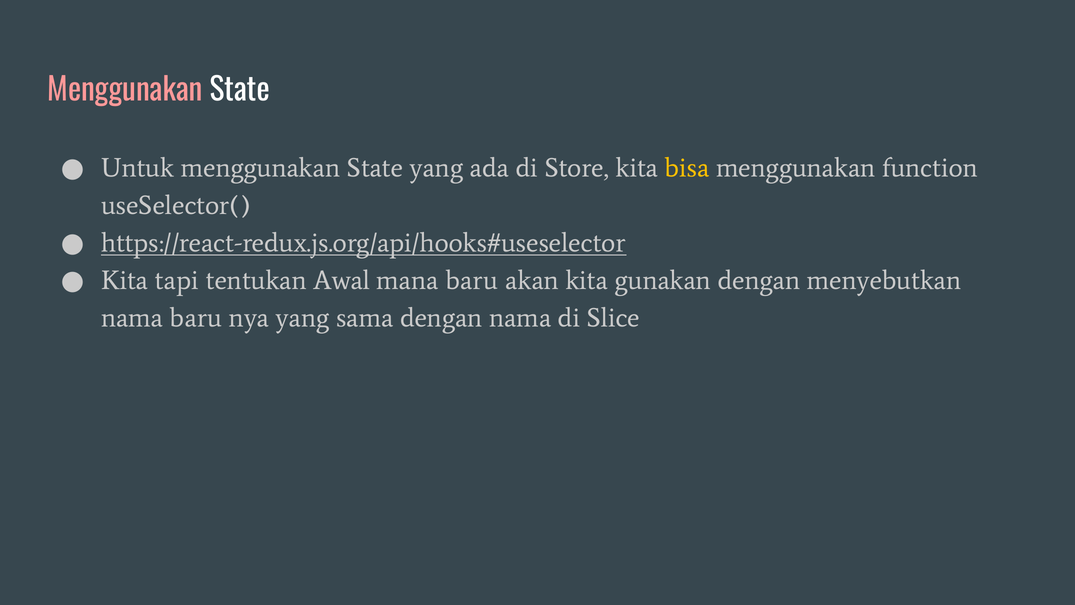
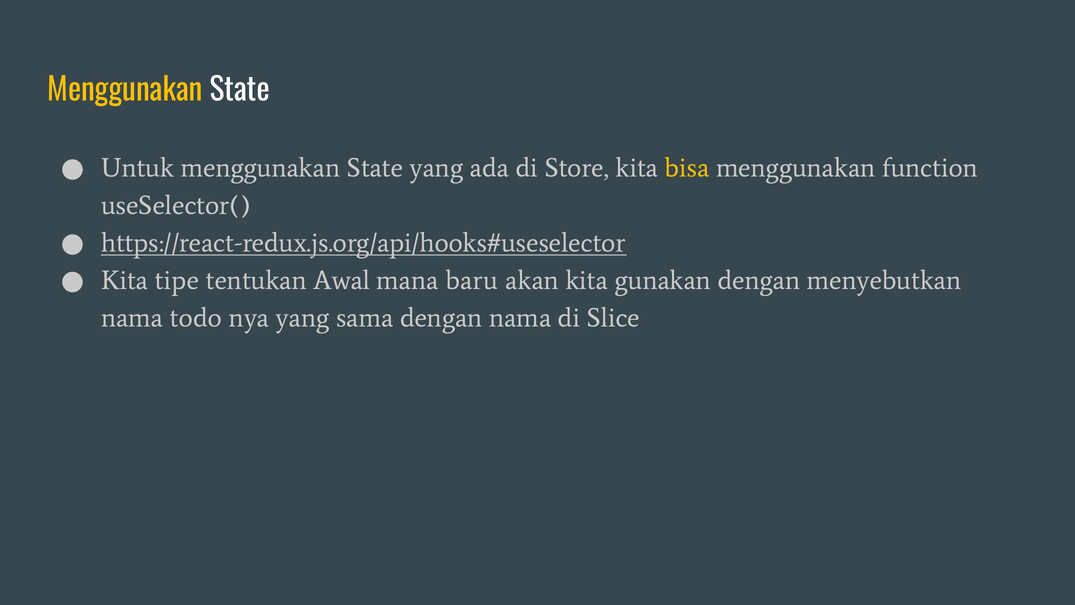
Menggunakan colour: pink -> yellow (125, 90)
tapi: tapi -> tipe (177, 280)
nama baru: baru -> todo (196, 318)
